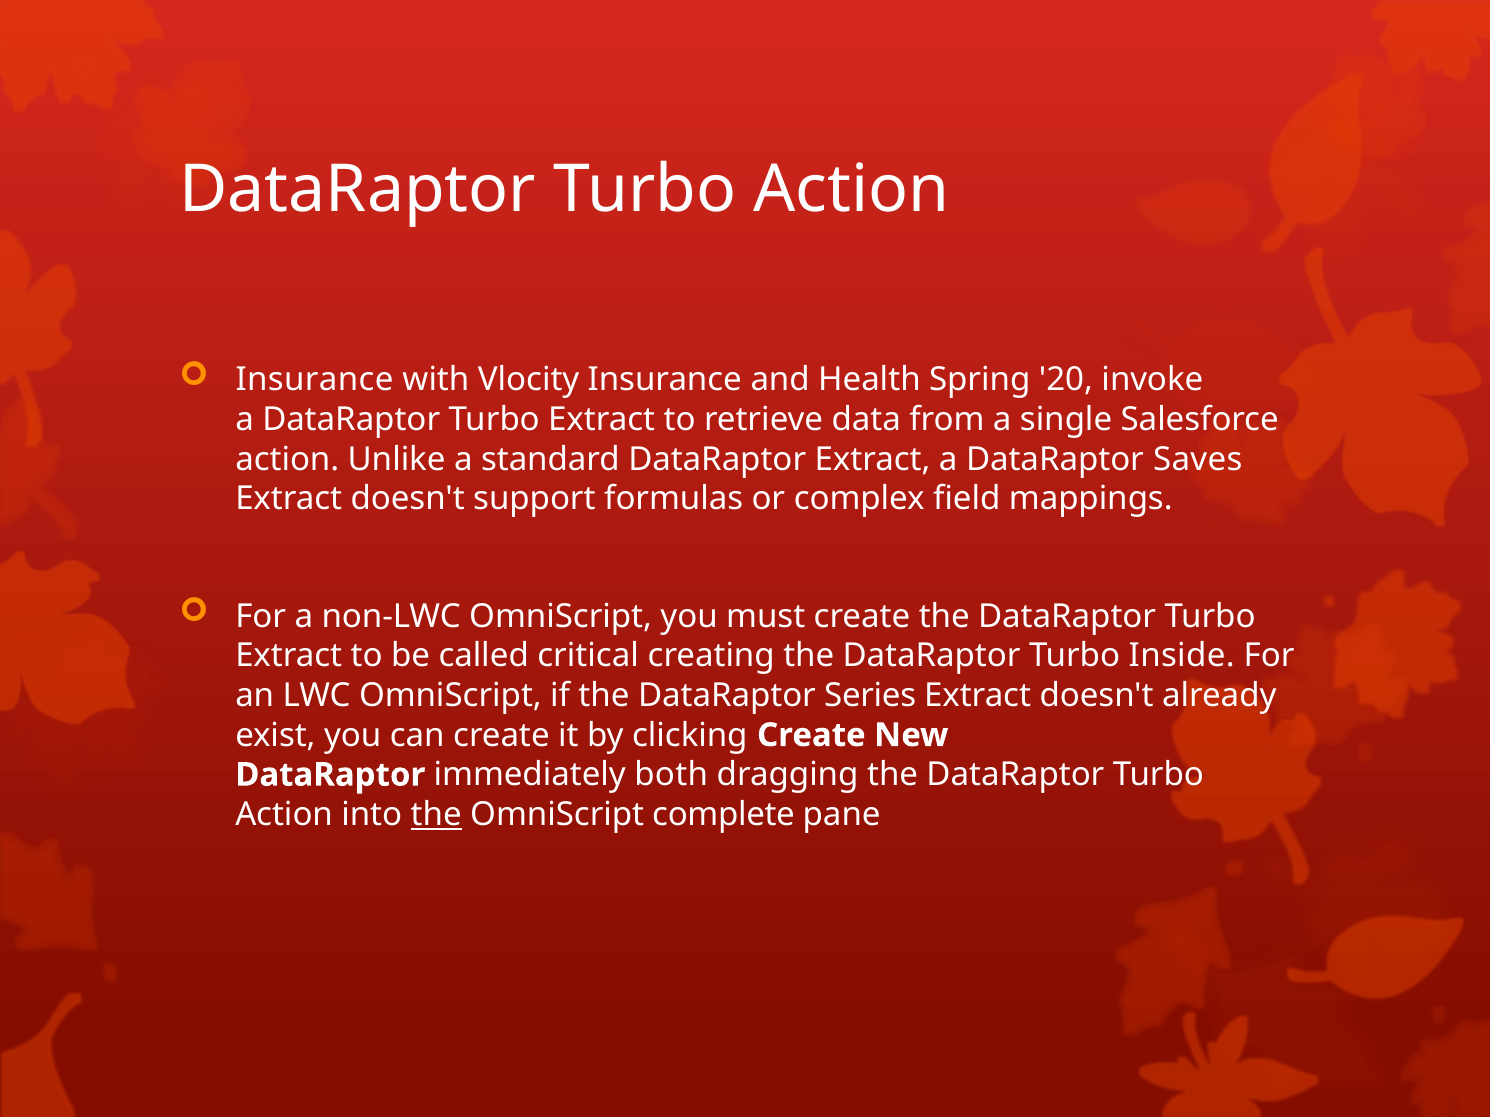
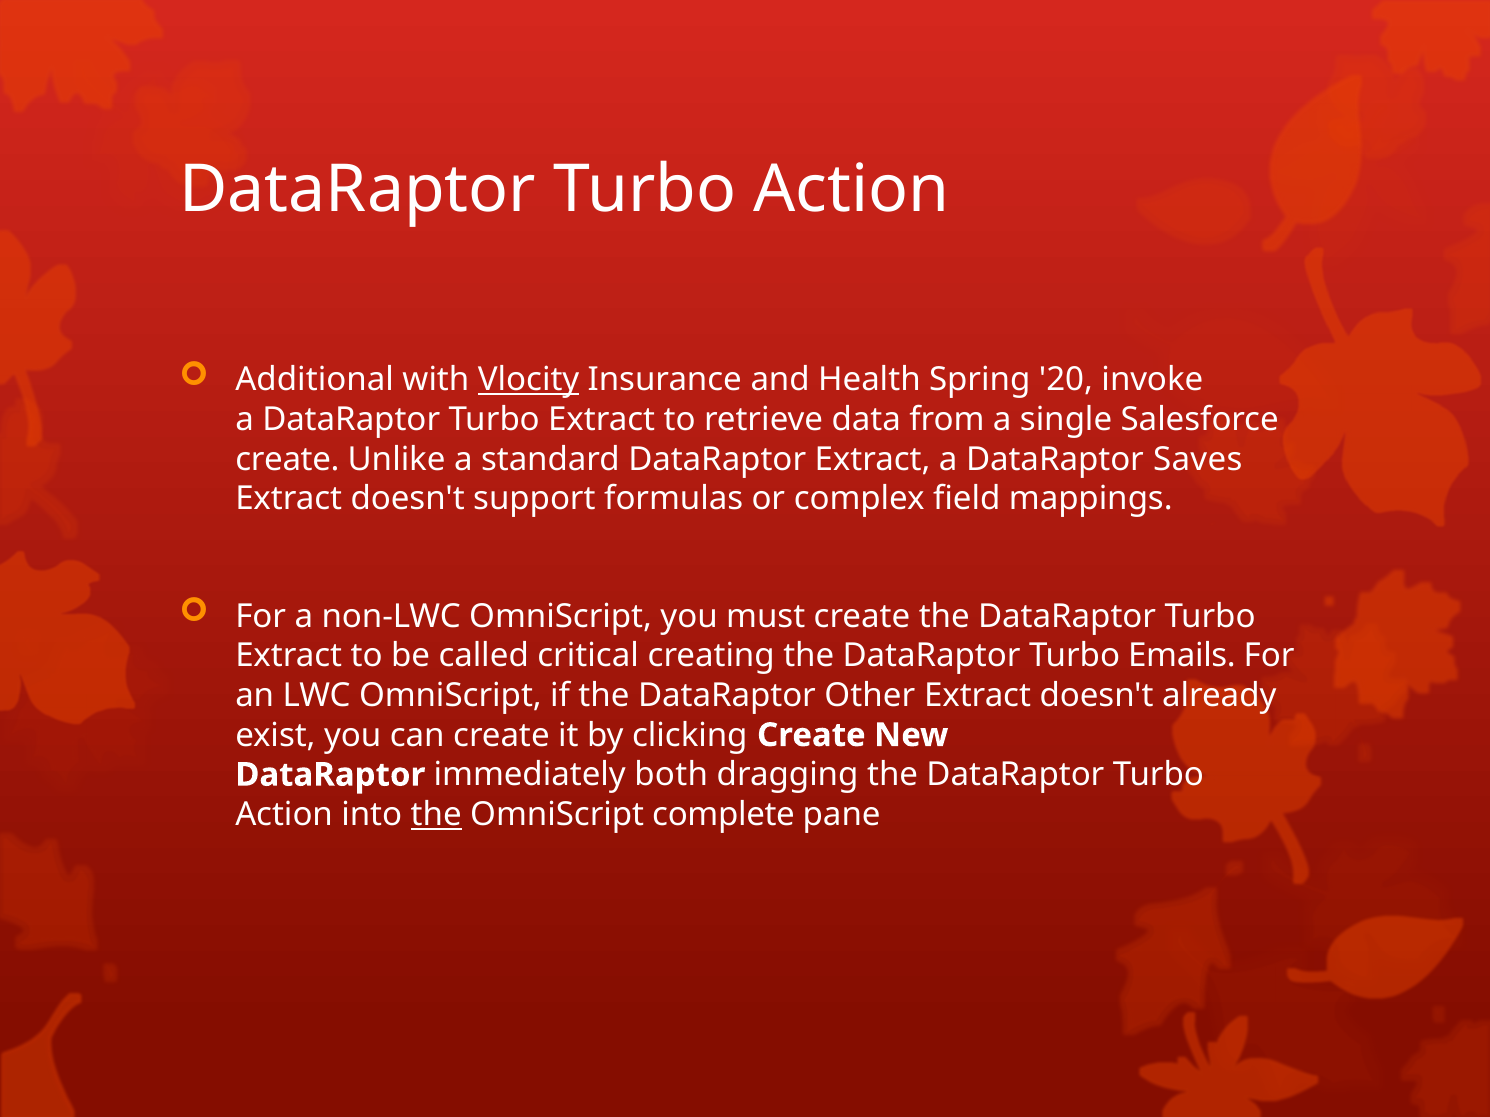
Insurance: Insurance -> Additional (315, 380)
Vlocity underline: none -> present (529, 380)
action: action -> create (287, 459)
Inside: Inside -> Emails (1182, 656)
Series: Series -> Other (870, 696)
